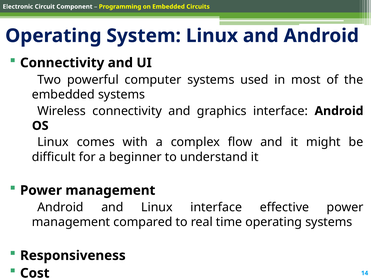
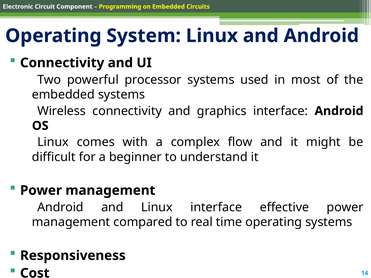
computer: computer -> processor (153, 80)
